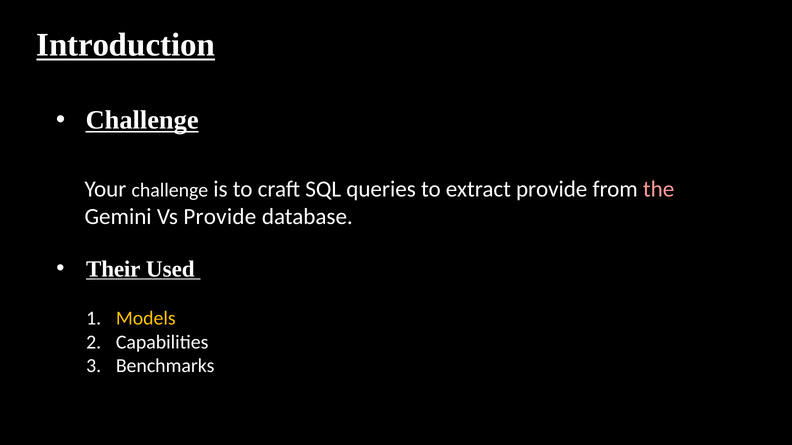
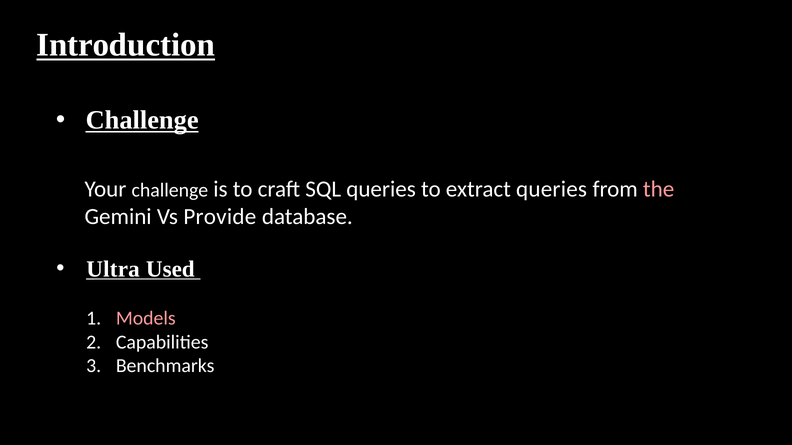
extract provide: provide -> queries (552, 189)
Their: Their -> Ultra (113, 269)
Models colour: yellow -> pink (146, 319)
